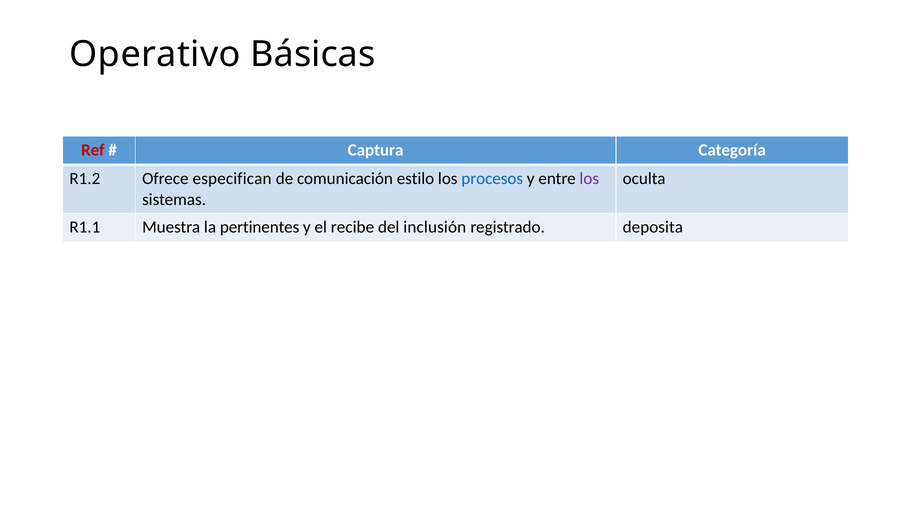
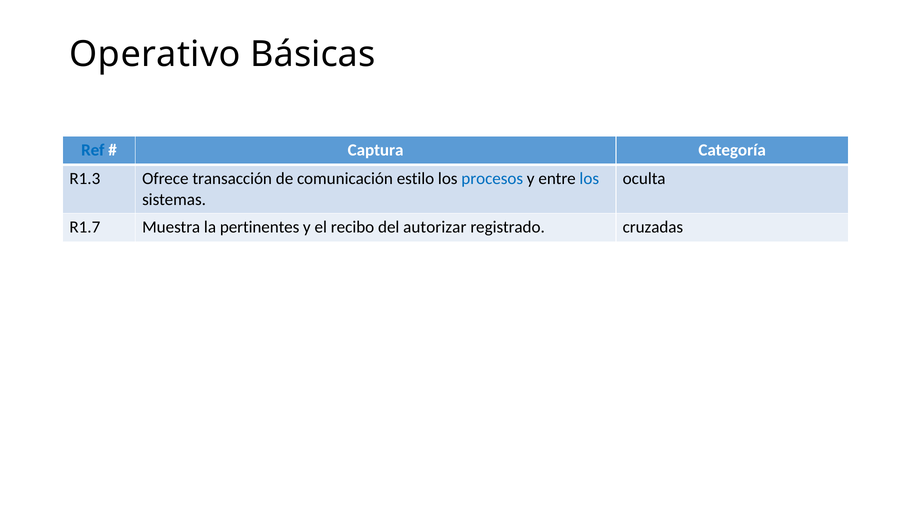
Ref colour: red -> blue (93, 150)
R1.2: R1.2 -> R1.3 (85, 179)
especifican: especifican -> transacción (232, 179)
los colour: purple -> blue (589, 179)
R1.1: R1.1 -> R1.7 (85, 227)
recibe: recibe -> recibo (353, 227)
inclusión: inclusión -> autorizar (435, 227)
deposita: deposita -> cruzadas (653, 227)
